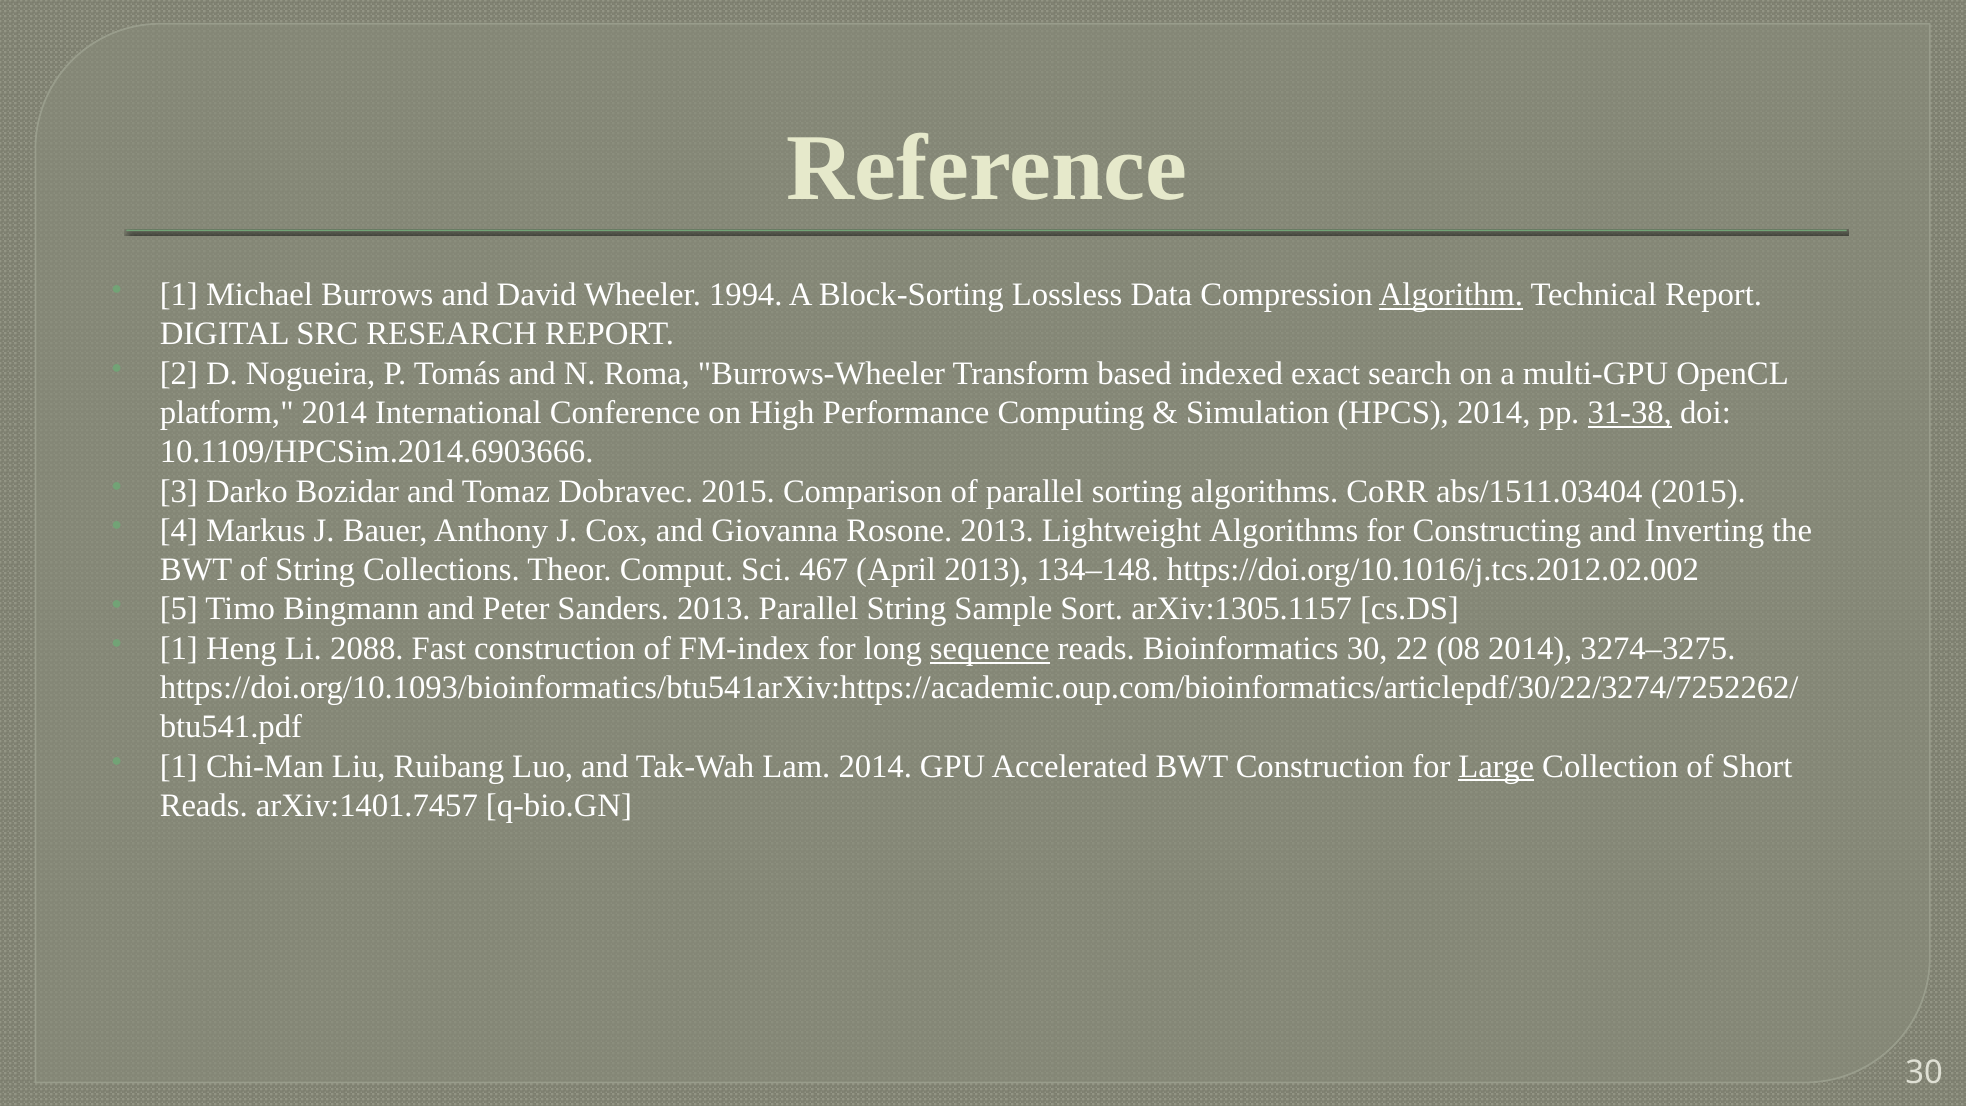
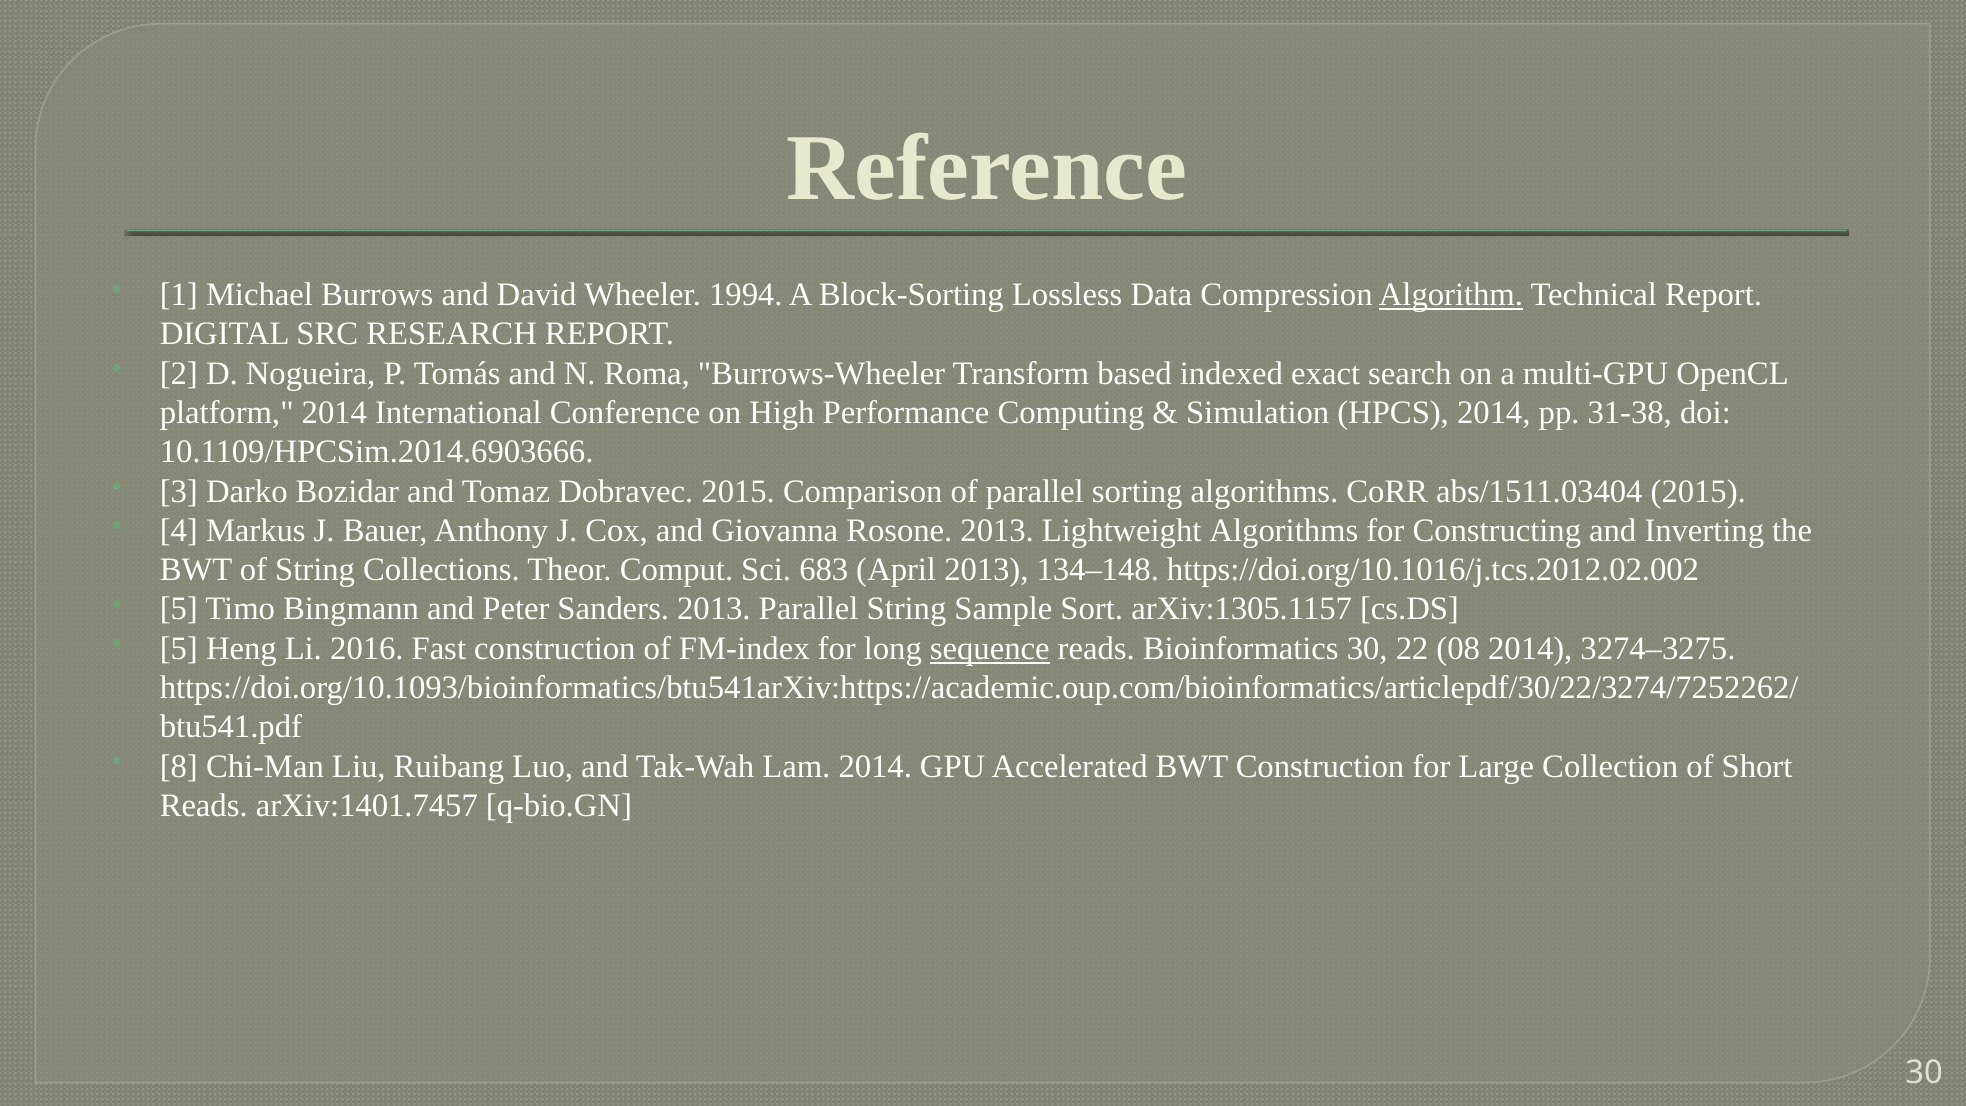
31-38 underline: present -> none (1630, 413)
467: 467 -> 683 (824, 570)
1: 1 -> 5 (179, 648)
2088: 2088 -> 2016 (367, 648)
1: 1 -> 8 (179, 766)
Large underline: present -> none (1496, 766)
